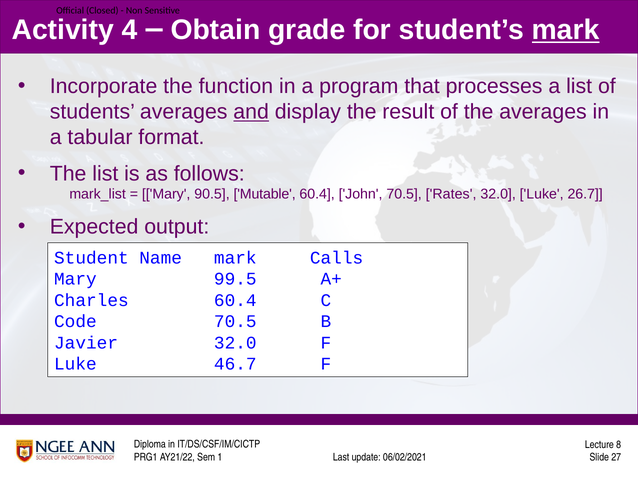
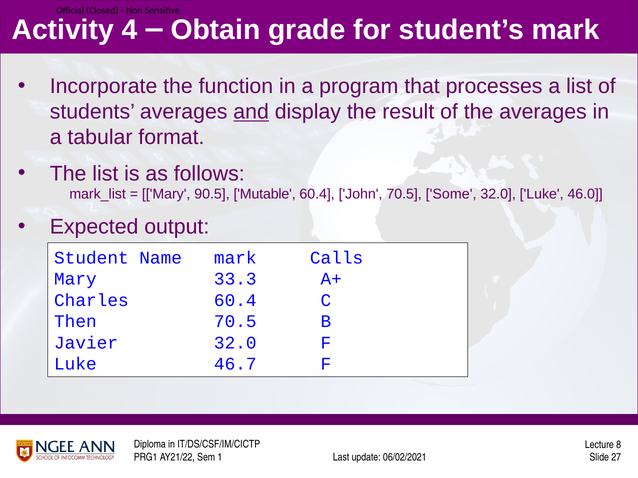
mark underline: present -> none (566, 30)
Rates: Rates -> Some (451, 194)
26.7: 26.7 -> 46.0 (585, 194)
99.5: 99.5 -> 33.3 (235, 279)
Code: Code -> Then (75, 322)
